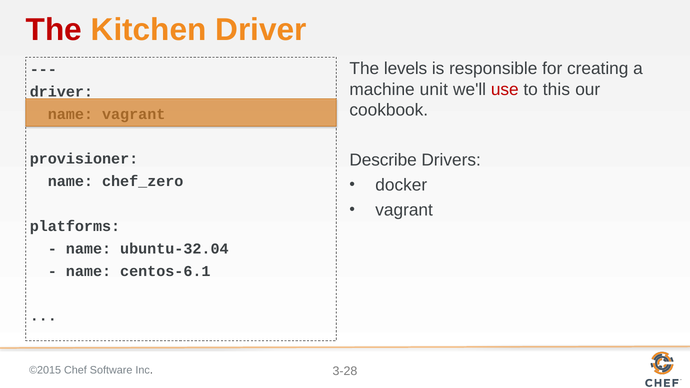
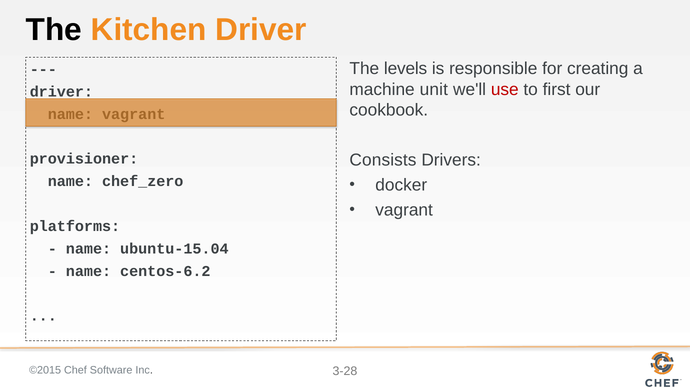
The colour: red -> black (54, 30)
this: this -> first (557, 89)
Describe: Describe -> Consists (383, 160)
ubuntu-32.04: ubuntu-32.04 -> ubuntu-15.04 (174, 249)
centos-6.1: centos-6.1 -> centos-6.2 (165, 271)
